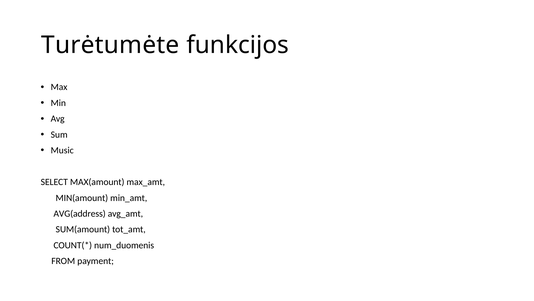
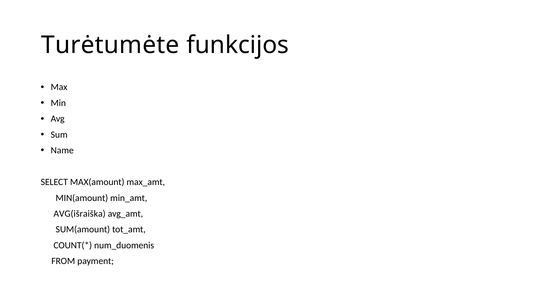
Music: Music -> Name (62, 150)
AVG(address: AVG(address -> AVG(išraiška (80, 213)
